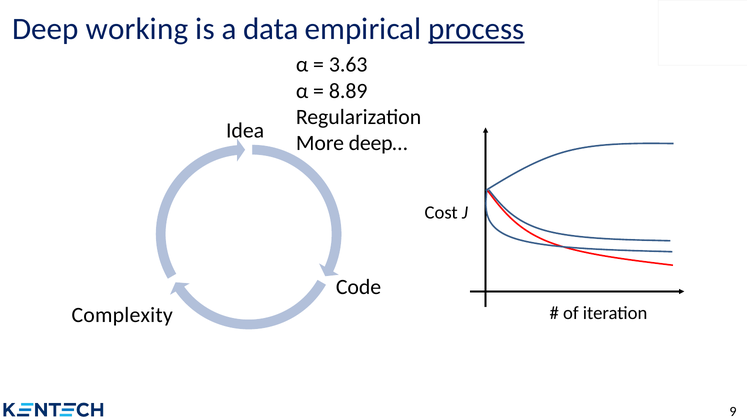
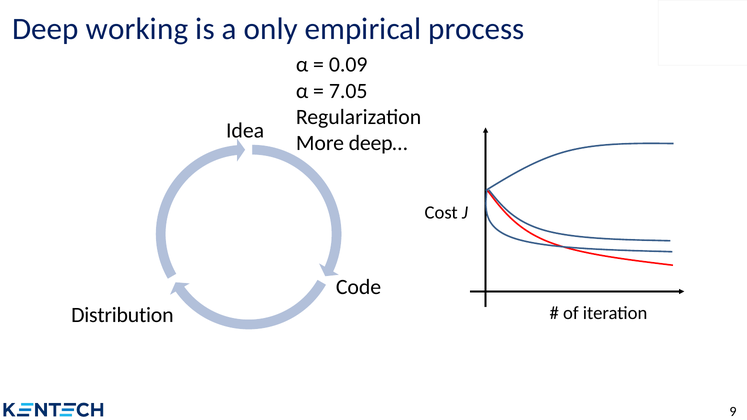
data: data -> only (271, 29)
process underline: present -> none (476, 29)
3.63: 3.63 -> 0.09 (348, 65)
8.89: 8.89 -> 7.05 (348, 91)
Complexity: Complexity -> Distribution (122, 315)
